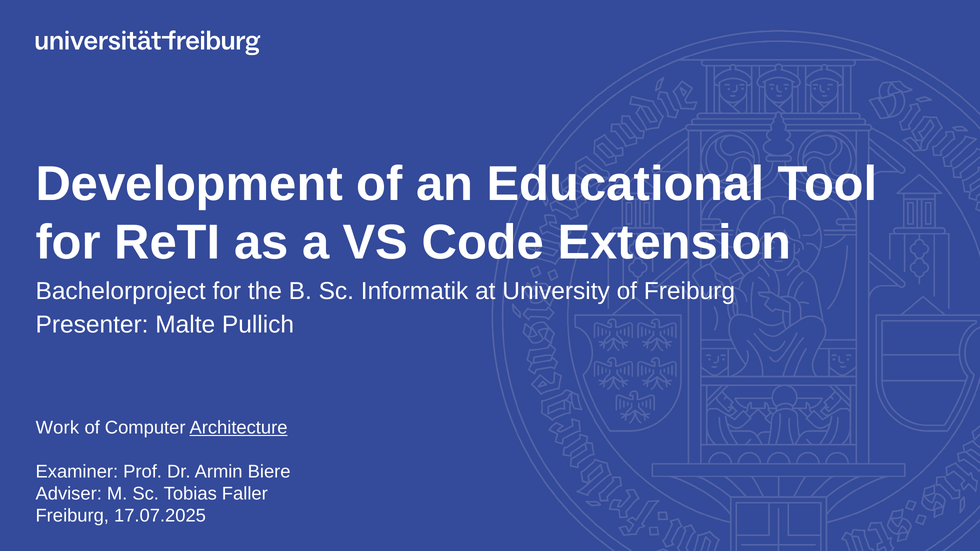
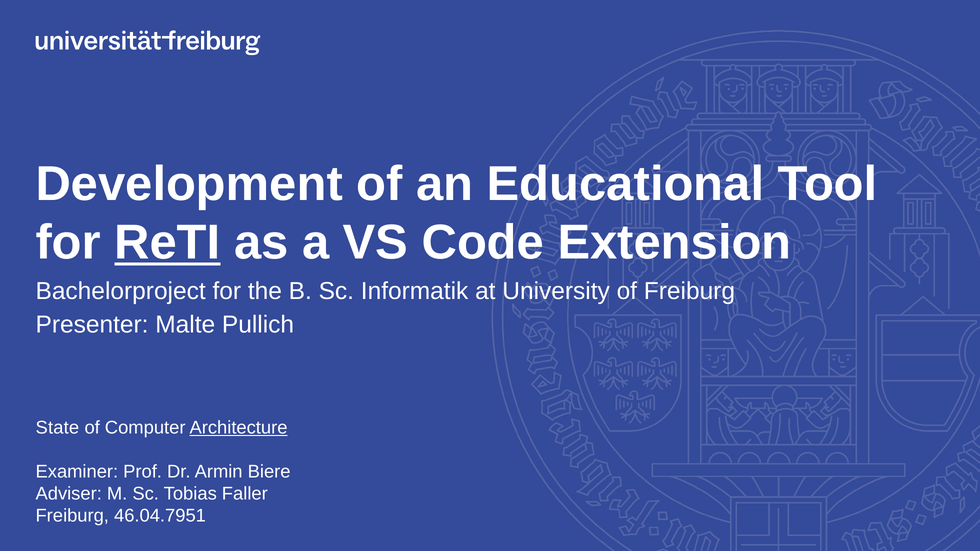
ReTI underline: none -> present (167, 243)
Work: Work -> State (57, 428)
17.07.2025: 17.07.2025 -> 46.04.7951 (160, 516)
